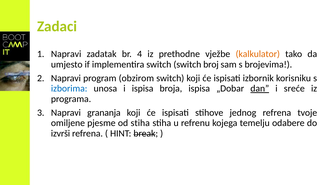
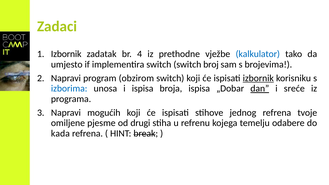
Napravi: Napravi -> Izbornik (66, 54)
kalkulator colour: orange -> blue (258, 54)
izbornik underline: none -> present (258, 78)
grananja: grananja -> mogućih (104, 113)
od stiha: stiha -> drugi (140, 123)
izvrši: izvrši -> kada (60, 133)
